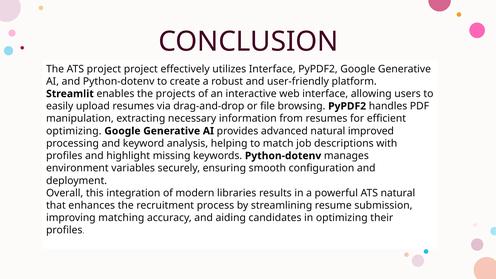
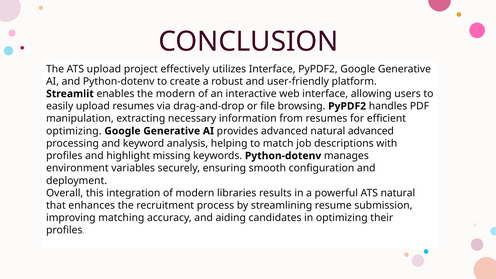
ATS project: project -> upload (104, 69)
the projects: projects -> modern (176, 94)
natural improved: improved -> advanced (371, 131)
